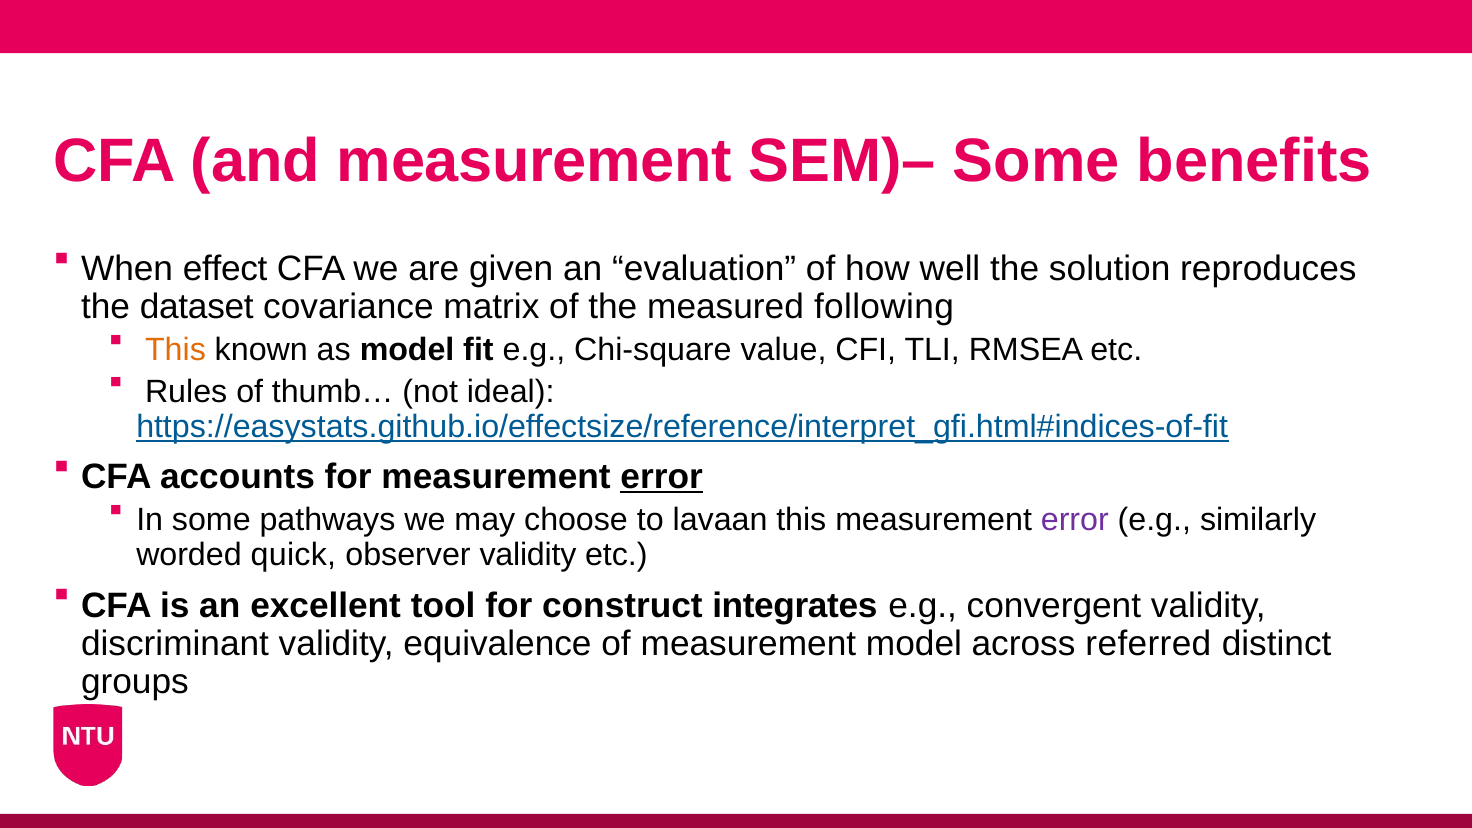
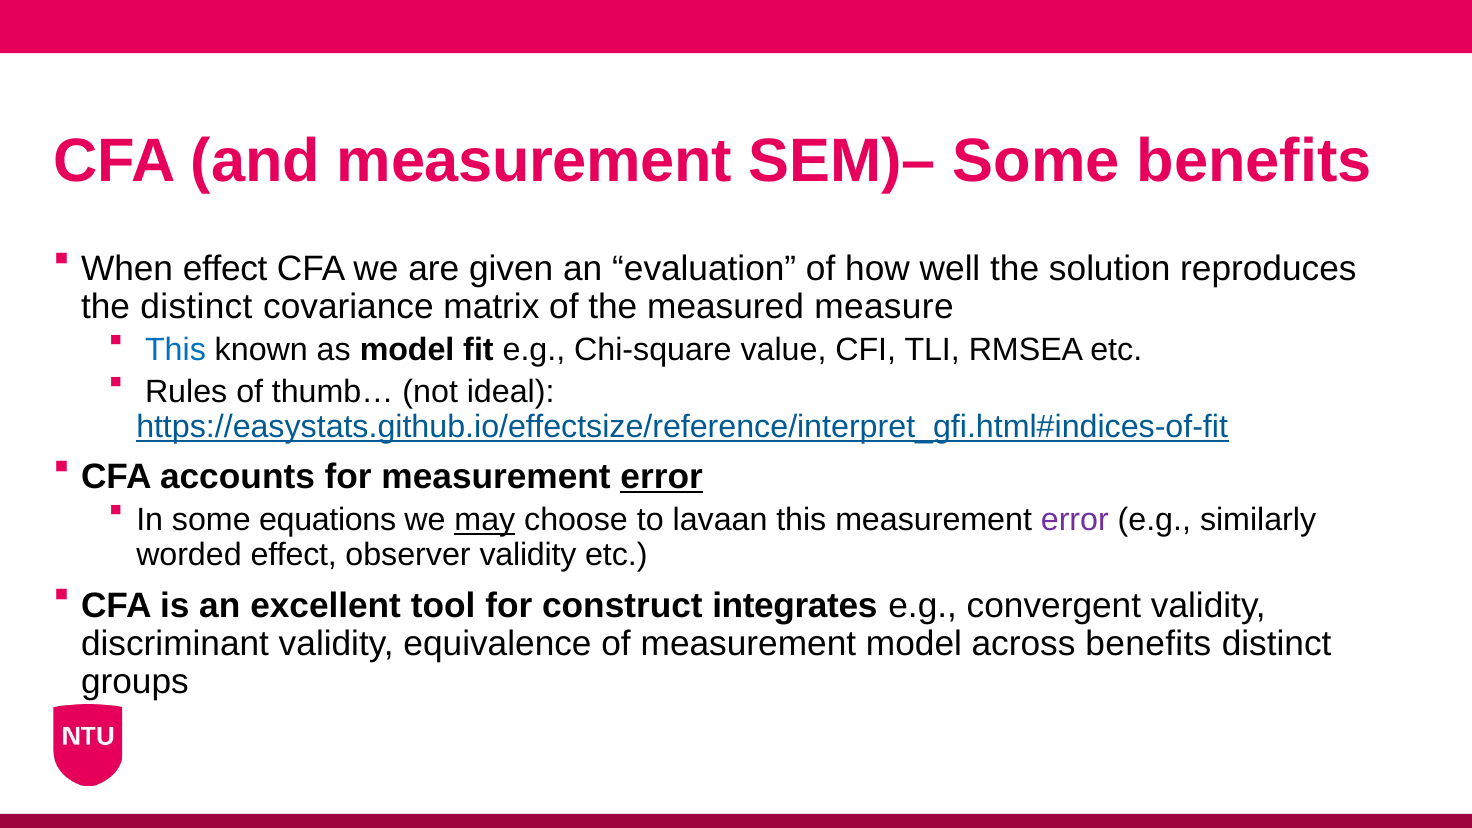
the dataset: dataset -> distinct (196, 307)
following: following -> measure (884, 307)
This colour: orange -> blue (175, 350)
pathways: pathways -> equations (328, 520)
may underline: none -> present (485, 520)
worded quick: quick -> effect (294, 555)
across referred: referred -> benefits (1148, 644)
